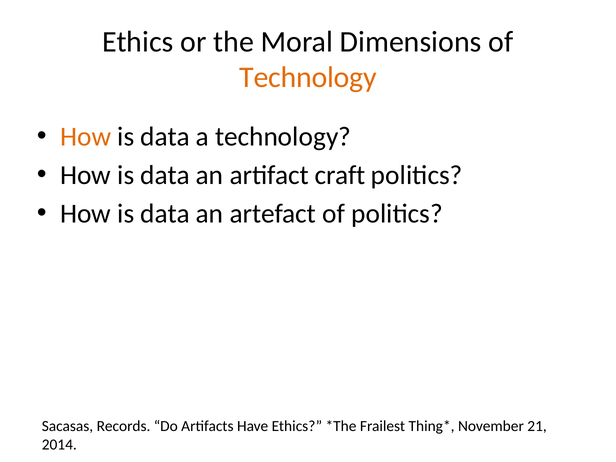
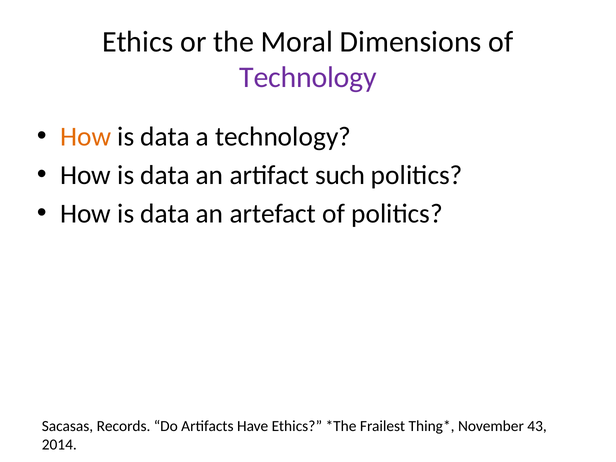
Technology colour: orange -> purple (308, 78)
craft: craft -> such (340, 175)
21: 21 -> 43 (537, 426)
